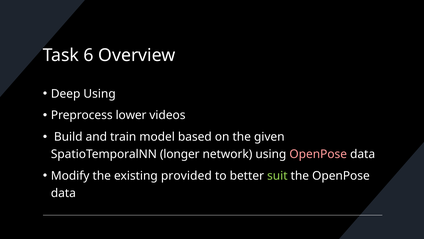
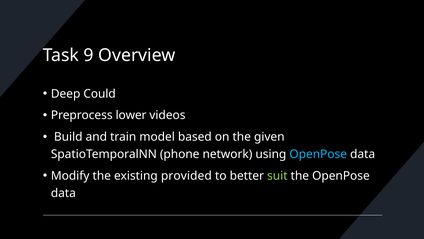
6: 6 -> 9 (89, 55)
Deep Using: Using -> Could (100, 94)
longer: longer -> phone (180, 154)
OpenPose colour: pink -> light blue (318, 154)
